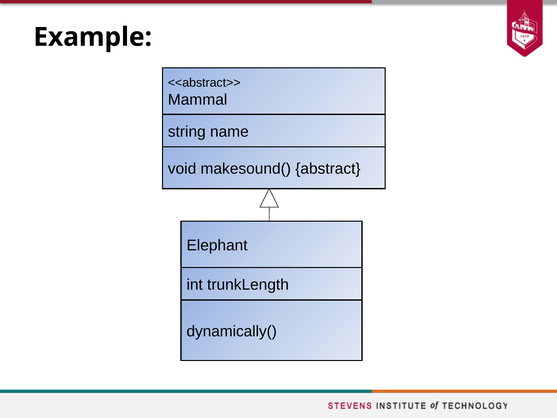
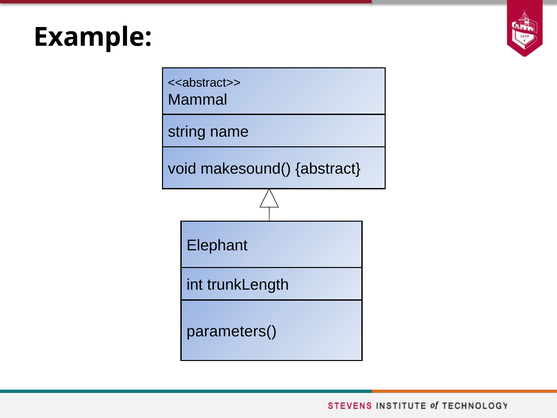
dynamically(: dynamically( -> parameters( (232, 331)
